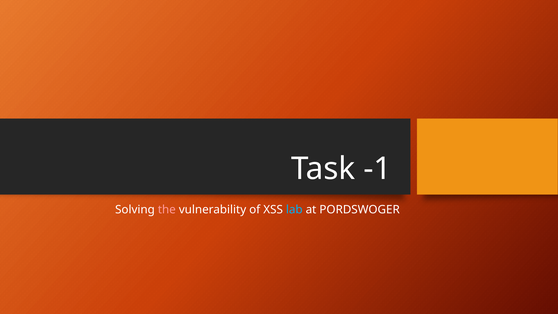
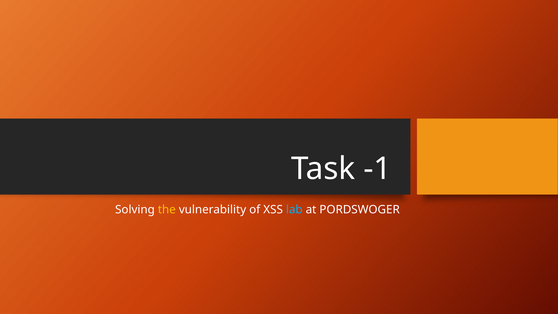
the colour: pink -> yellow (167, 209)
